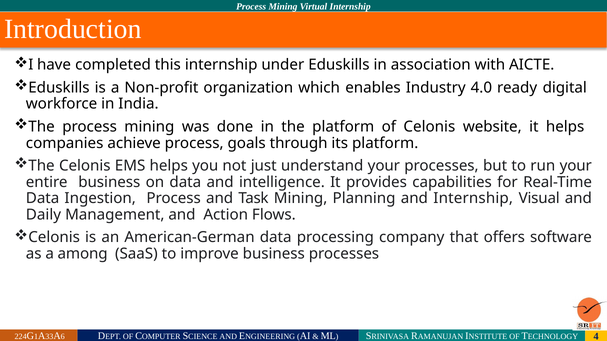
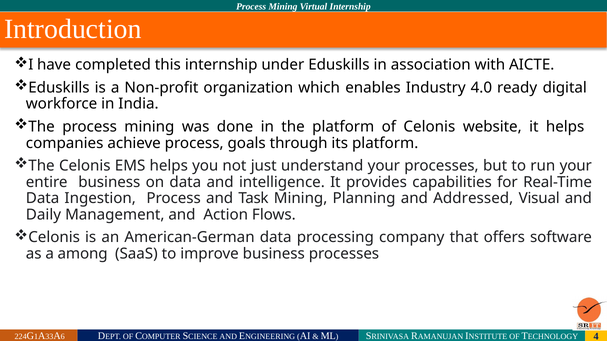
and Internship: Internship -> Addressed (473, 199)
